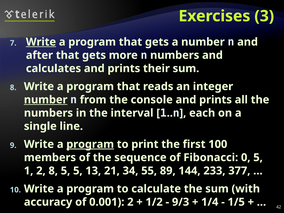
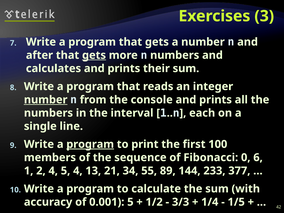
Write underline: present -> none (41, 42)
gets underline: none -> present (94, 55)
0 5: 5 -> 6 (258, 157)
2 8: 8 -> 4 (53, 171)
5 5: 5 -> 4 (78, 171)
0.001 2: 2 -> 5 (130, 202)
9/3: 9/3 -> 3/3 (181, 202)
